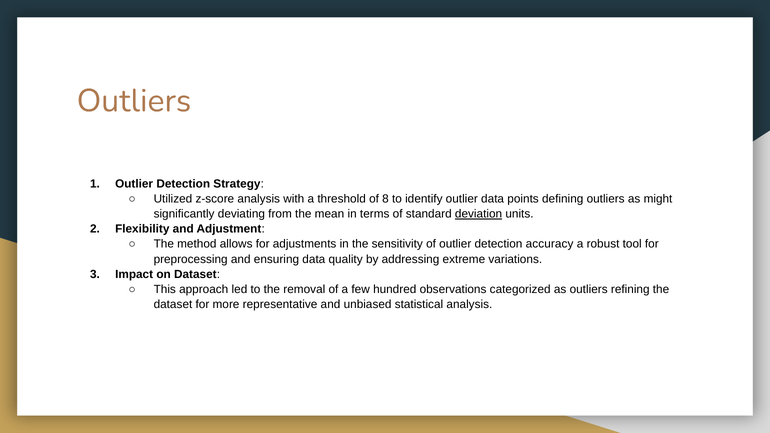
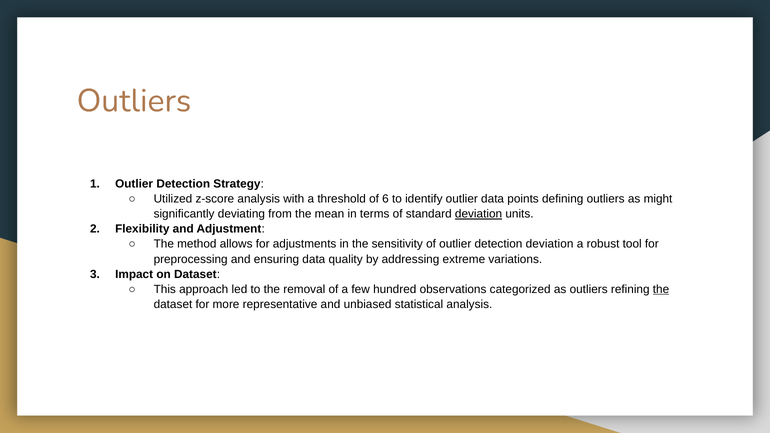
8: 8 -> 6 (385, 199)
detection accuracy: accuracy -> deviation (550, 244)
the underline: none -> present (661, 289)
